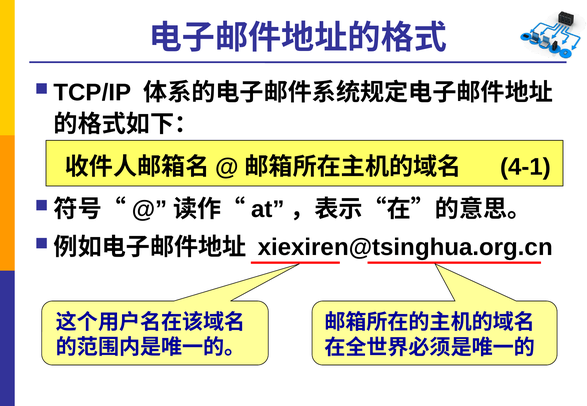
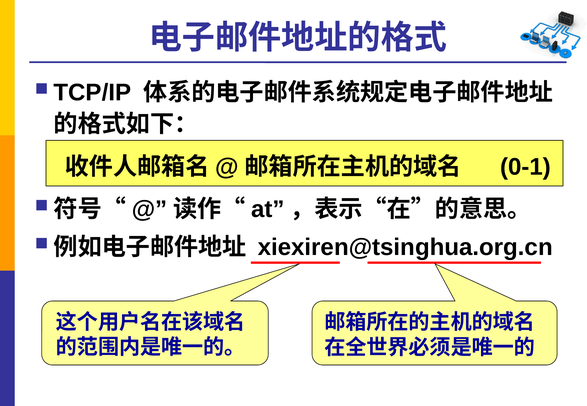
4-1: 4-1 -> 0-1 (525, 167)
